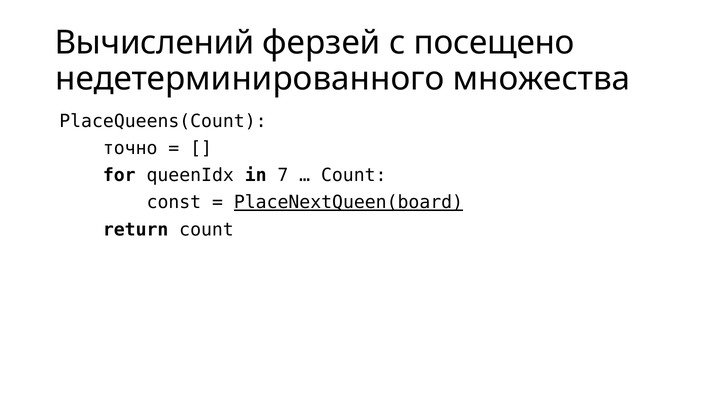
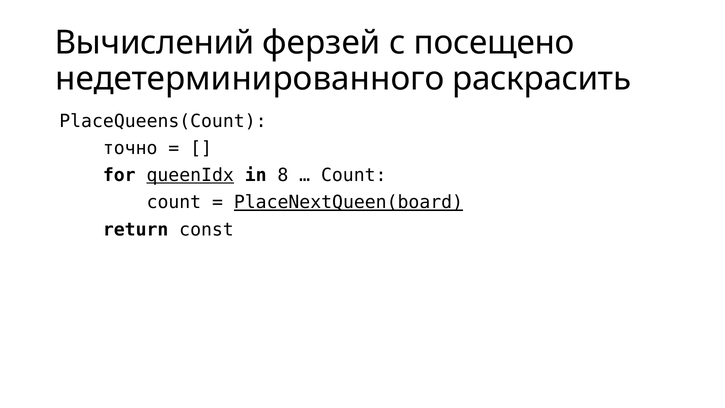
множества: множества -> раскрасить (542, 79)
queenIdx underline: none -> present (190, 175)
7: 7 -> 8 (283, 175)
const: const -> count (174, 202)
return count: count -> const (207, 229)
